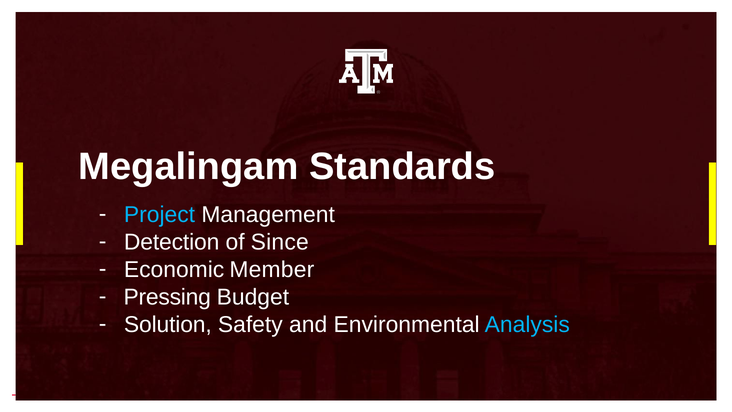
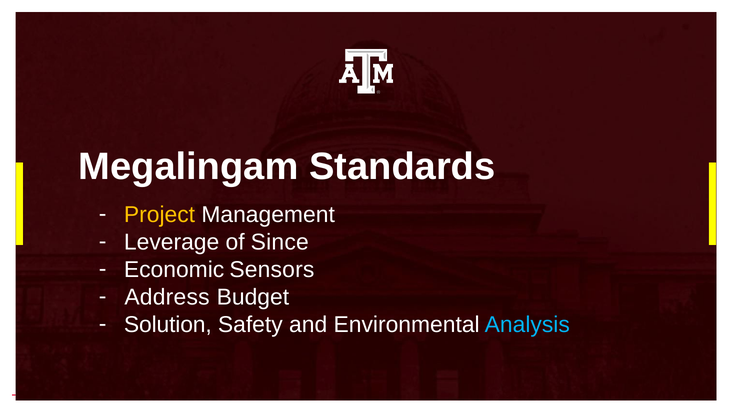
Project colour: light blue -> yellow (160, 215)
Detection: Detection -> Leverage (172, 242)
Member: Member -> Sensors (272, 270)
Pressing: Pressing -> Address (167, 297)
